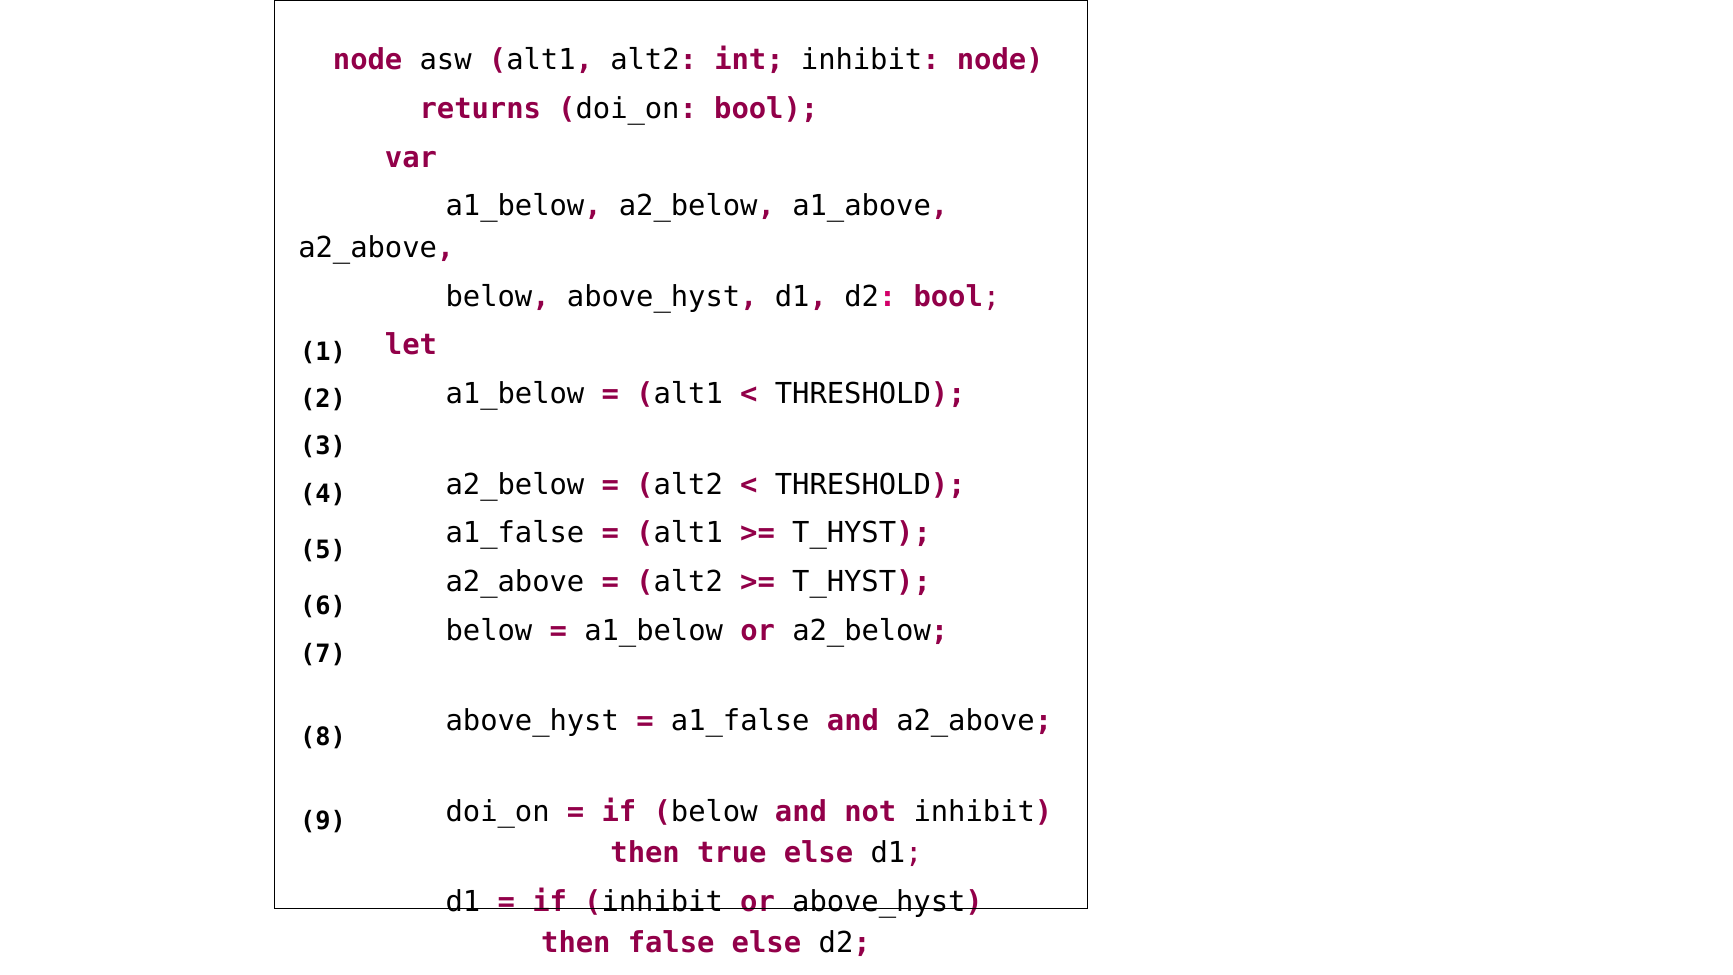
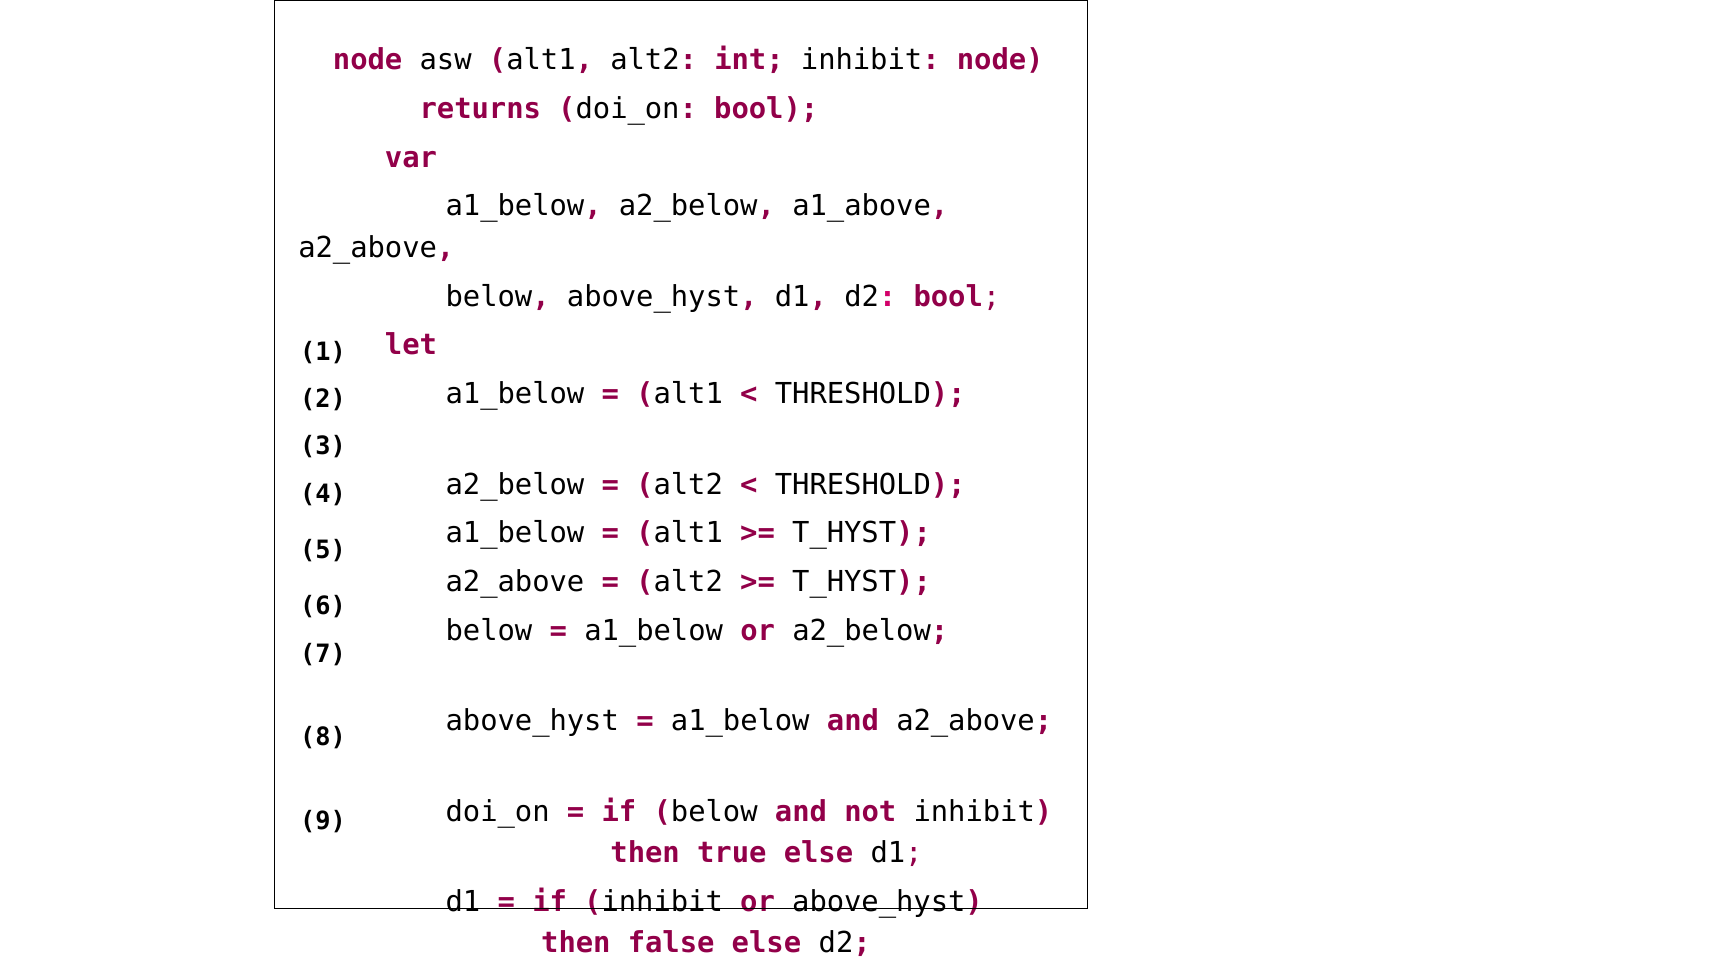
a1_false: a1_false -> a1_below (515, 533)
a1_false: a1_false -> a1_below (740, 721)
